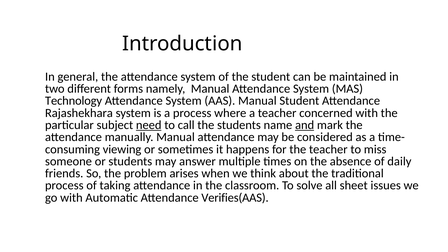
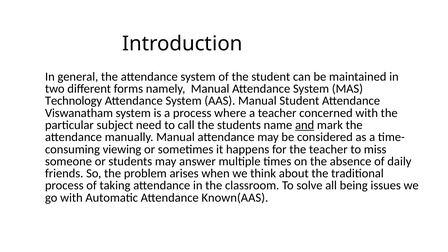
Rajashekhara: Rajashekhara -> Viswanatham (79, 113)
need underline: present -> none (149, 125)
sheet: sheet -> being (354, 186)
Verifies(AAS: Verifies(AAS -> Known(AAS (235, 198)
